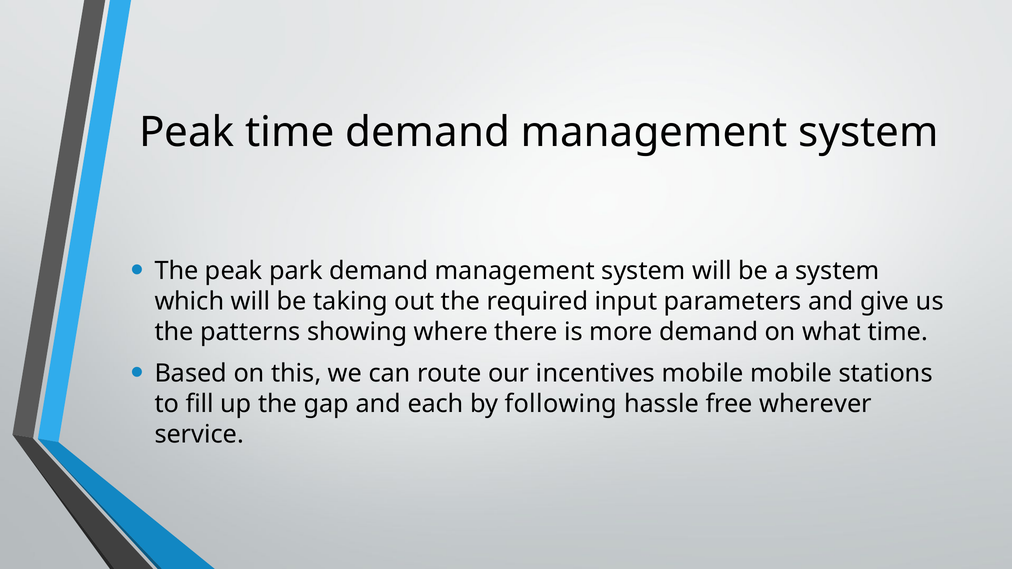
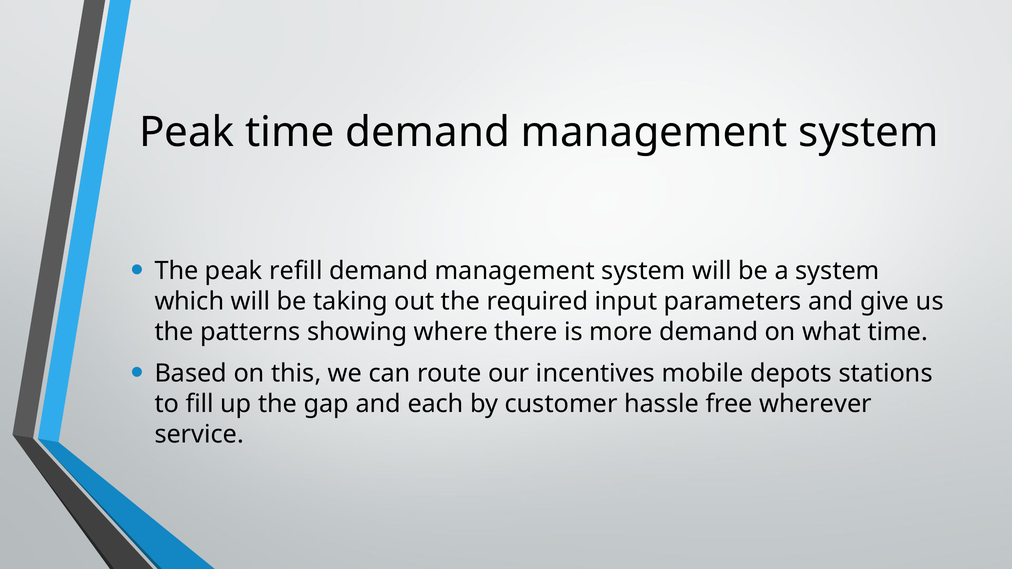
park: park -> refill (296, 271)
mobile mobile: mobile -> depots (791, 374)
following: following -> customer (561, 404)
